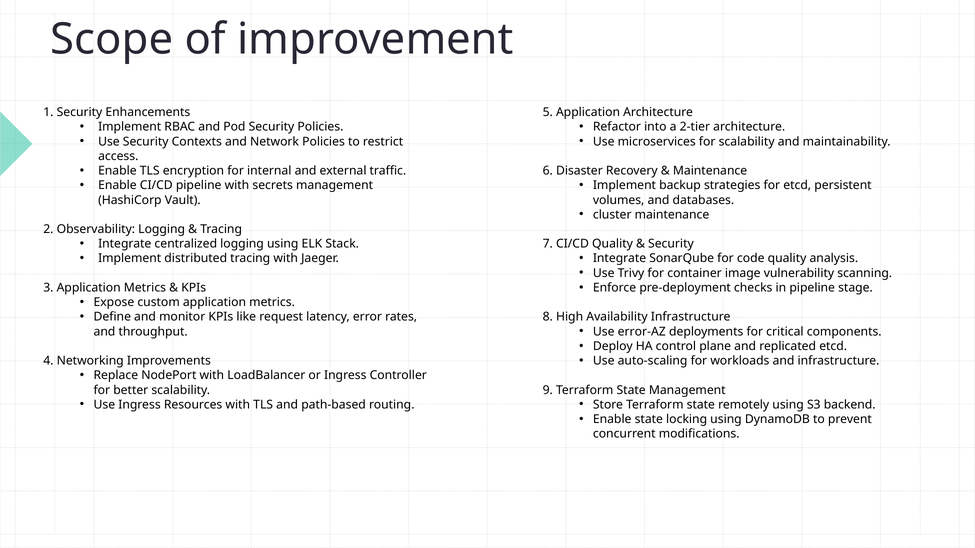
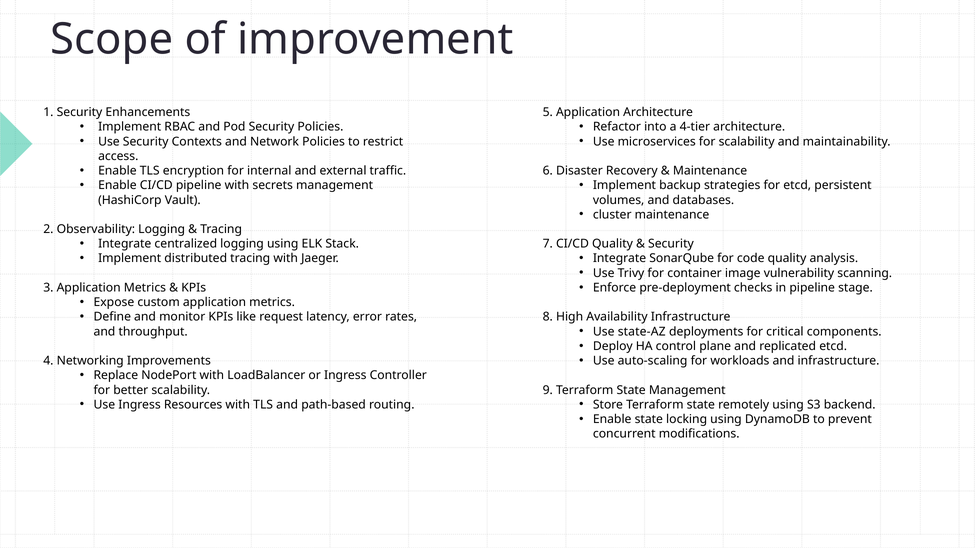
2-tier: 2-tier -> 4-tier (695, 127)
error-AZ: error-AZ -> state-AZ (642, 332)
